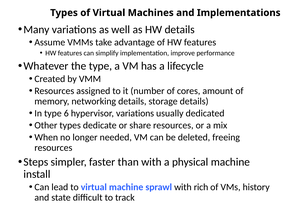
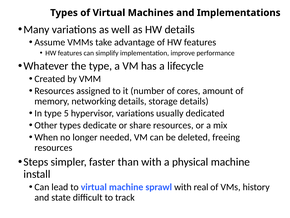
6: 6 -> 5 (66, 113)
rich: rich -> real (201, 187)
